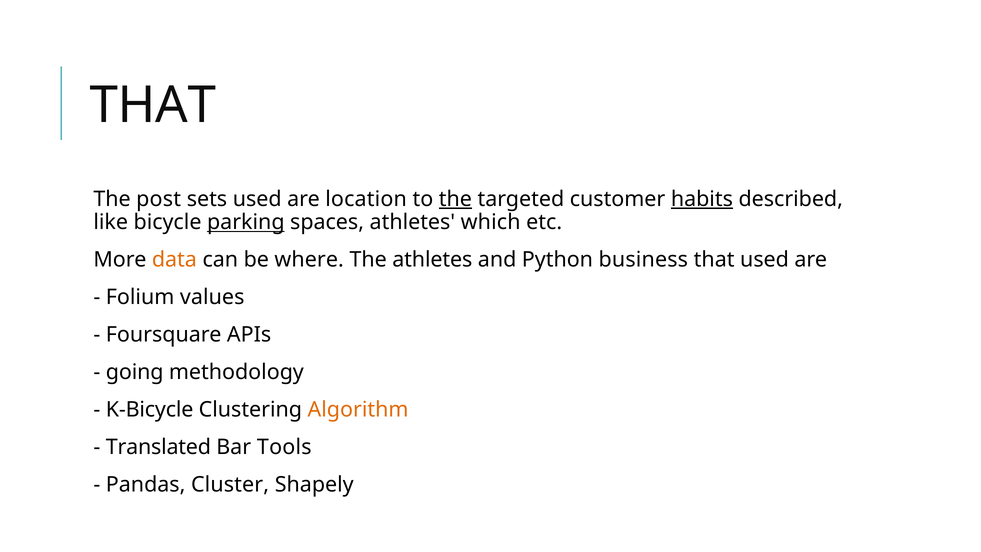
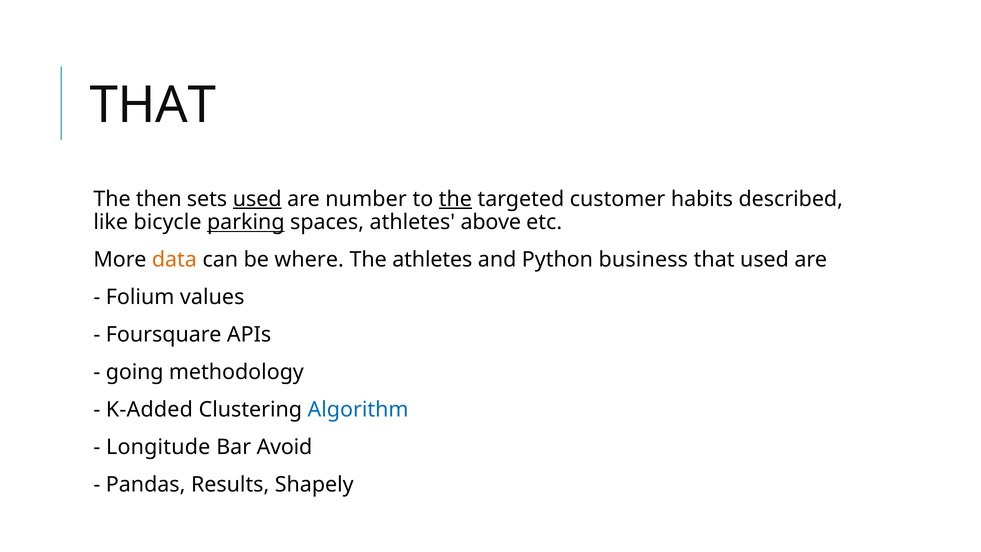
post: post -> then (159, 199)
used underline: none -> present (257, 199)
location: location -> number (366, 199)
habits underline: present -> none (702, 199)
which: which -> above (491, 222)
K-Bicycle: K-Bicycle -> K-Added (149, 410)
Algorithm colour: orange -> blue (358, 410)
Translated: Translated -> Longitude (158, 447)
Tools: Tools -> Avoid (284, 447)
Cluster: Cluster -> Results (230, 485)
